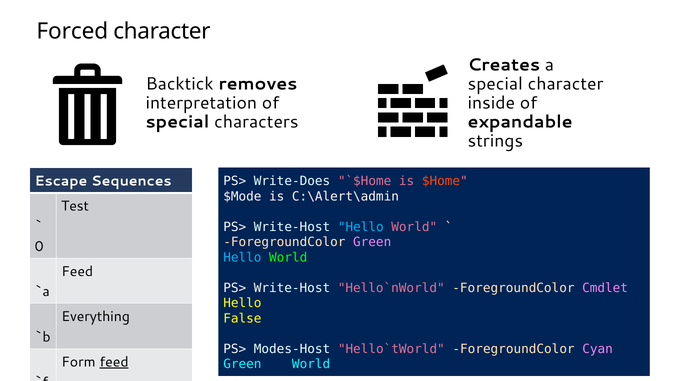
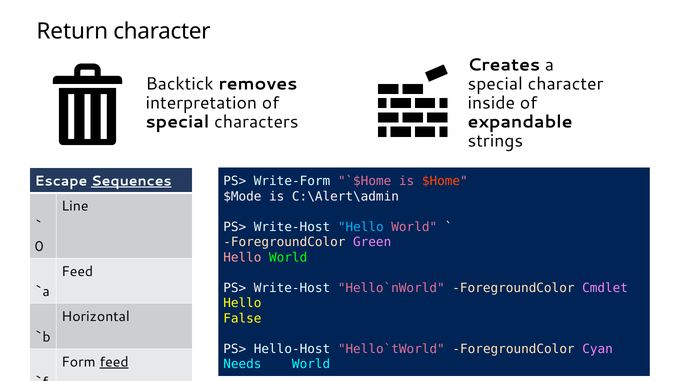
Forced: Forced -> Return (72, 31)
Sequences underline: none -> present (131, 181)
Write-Does: Write-Does -> Write-Form (292, 181)
Test: Test -> Line (75, 206)
Hello colour: light blue -> pink (242, 257)
Everything: Everything -> Horizontal (96, 317)
Modes-Host: Modes-Host -> Hello-Host (292, 349)
Green: Green -> Needs (242, 364)
